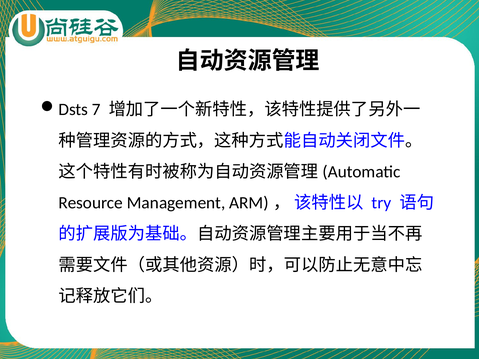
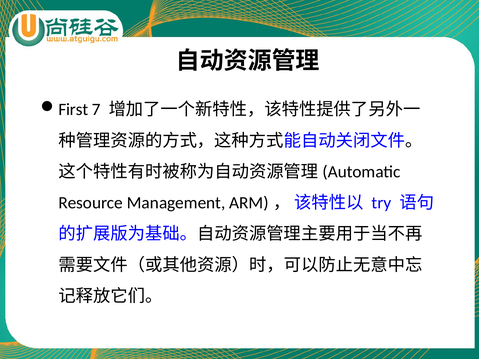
Dsts: Dsts -> First (73, 110)
